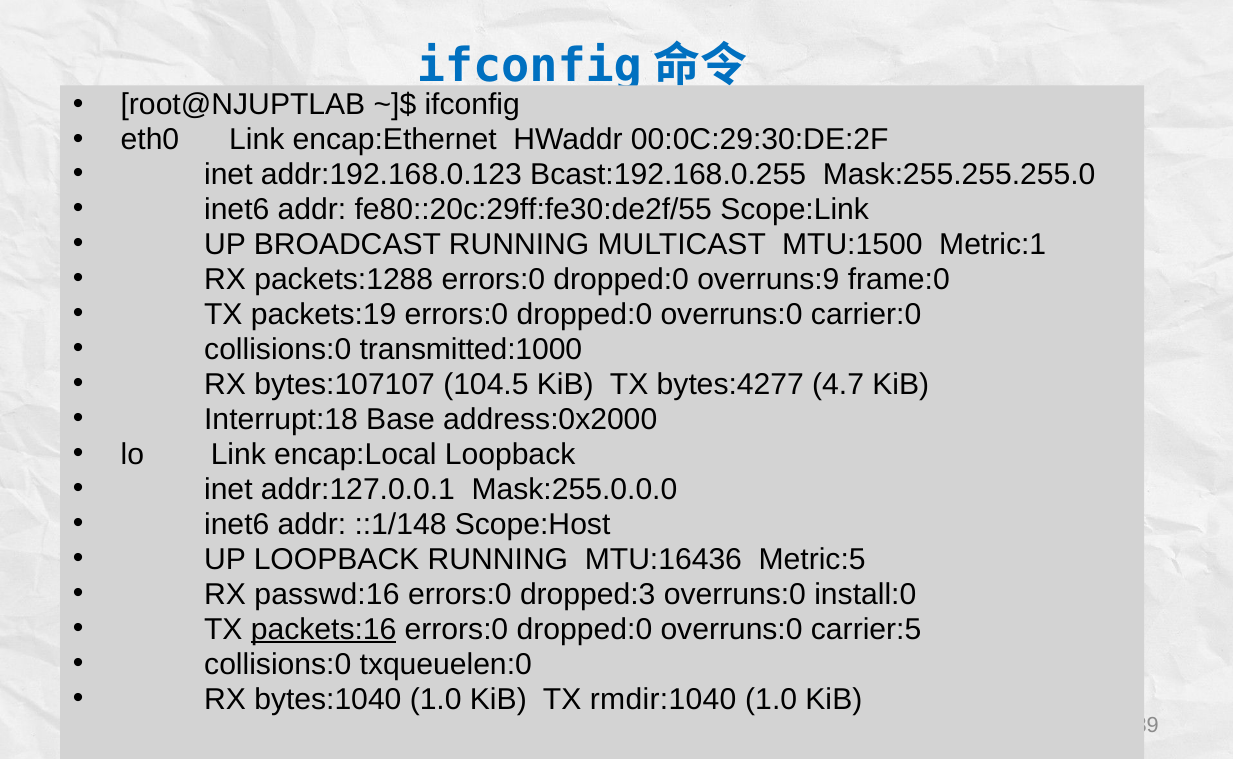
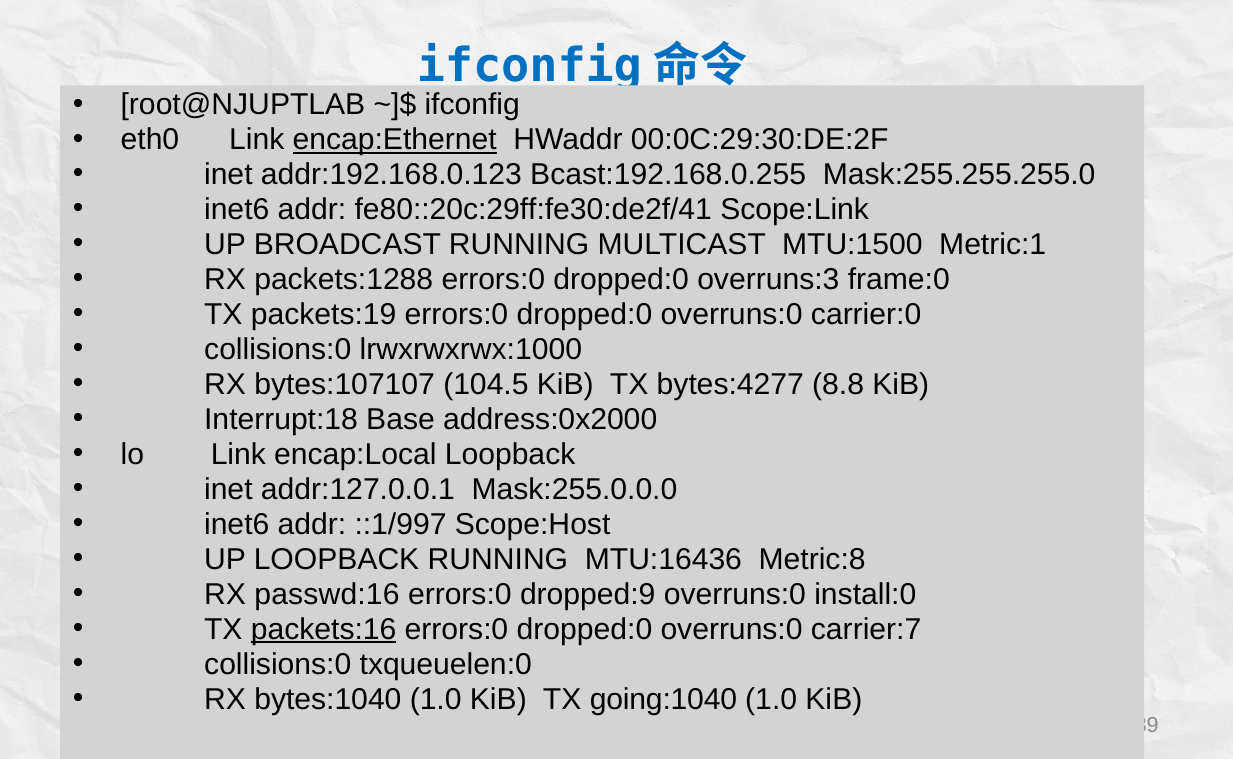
encap:Ethernet underline: none -> present (395, 140)
fe80::20c:29ff:fe30:de2f/55: fe80::20c:29ff:fe30:de2f/55 -> fe80::20c:29ff:fe30:de2f/41 (533, 210)
overruns:9: overruns:9 -> overruns:3 (768, 280)
transmitted:1000: transmitted:1000 -> lrwxrwxrwx:1000 (471, 350)
4.7: 4.7 -> 8.8 (838, 385)
::1/148: ::1/148 -> ::1/997 (401, 524)
Metric:5: Metric:5 -> Metric:8 (812, 559)
dropped:3: dropped:3 -> dropped:9 (588, 594)
carrier:5: carrier:5 -> carrier:7 (866, 629)
rmdir:1040: rmdir:1040 -> going:1040 (663, 699)
